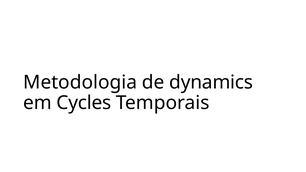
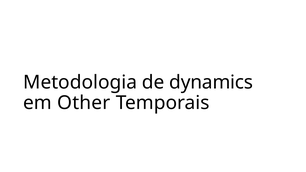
Cycles: Cycles -> Other (84, 103)
